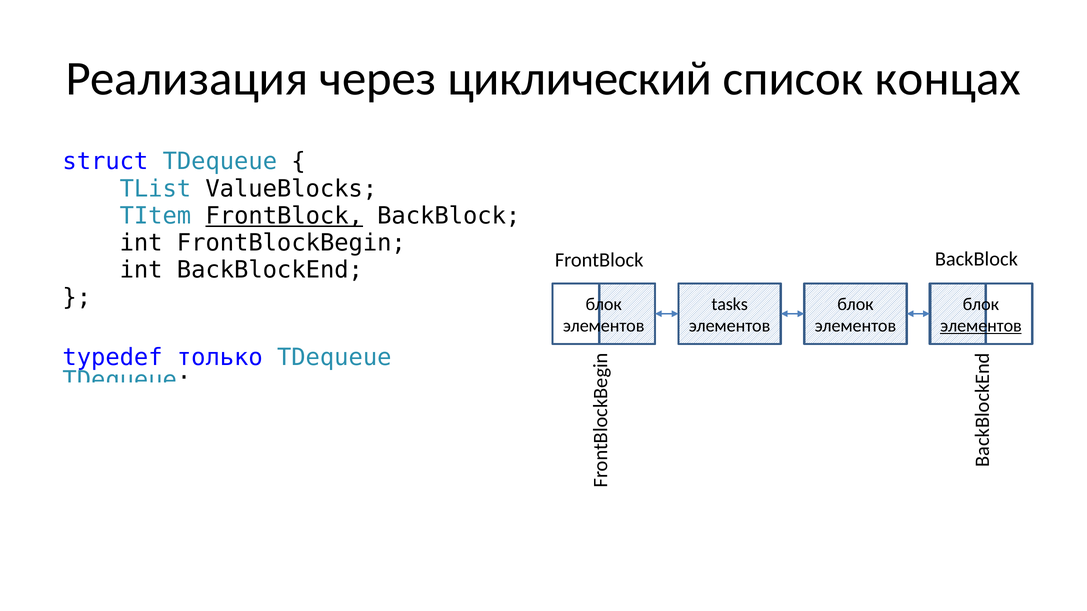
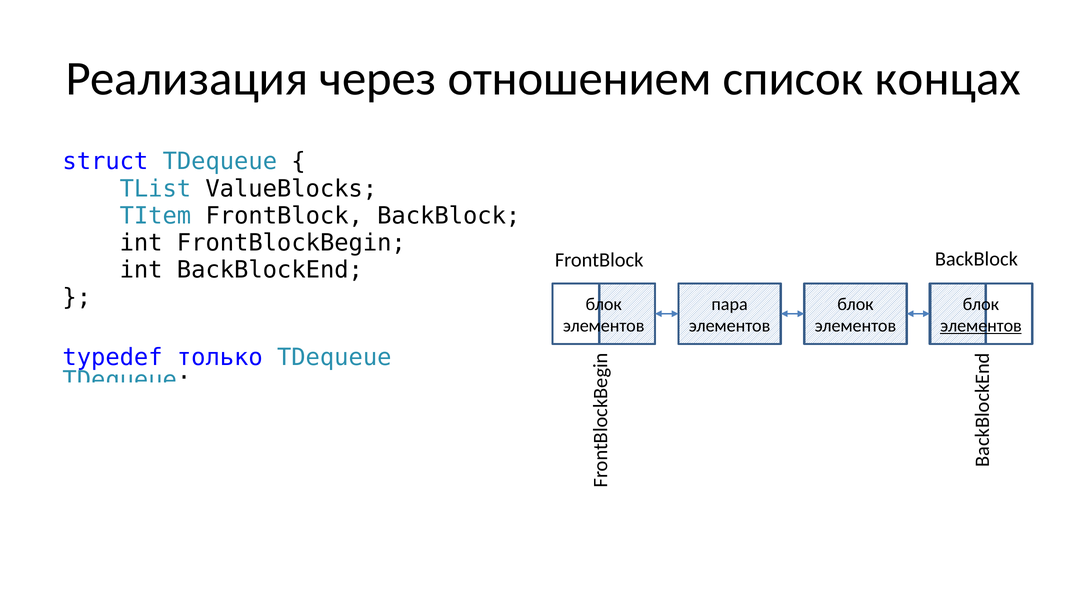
циклический: циклический -> отношением (580, 79)
FrontBlock underline: present -> none (284, 216)
tasks: tasks -> пара (730, 304)
